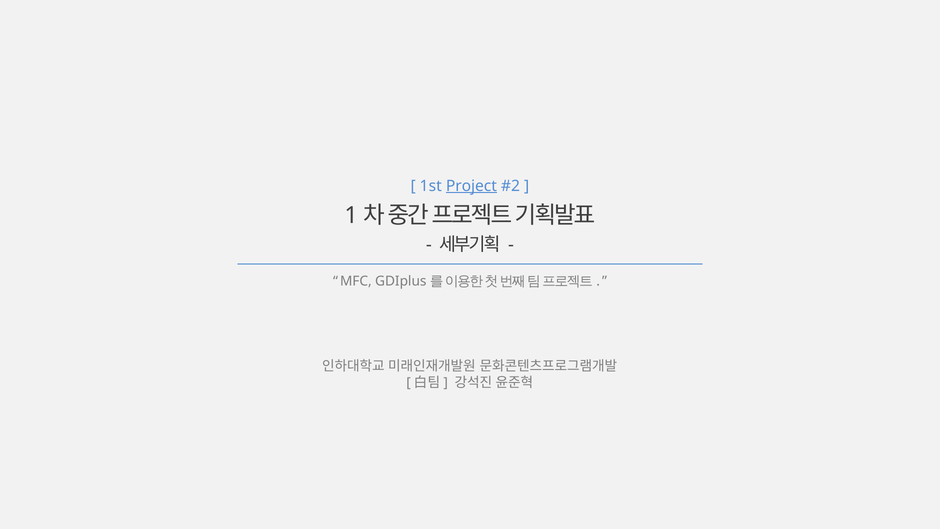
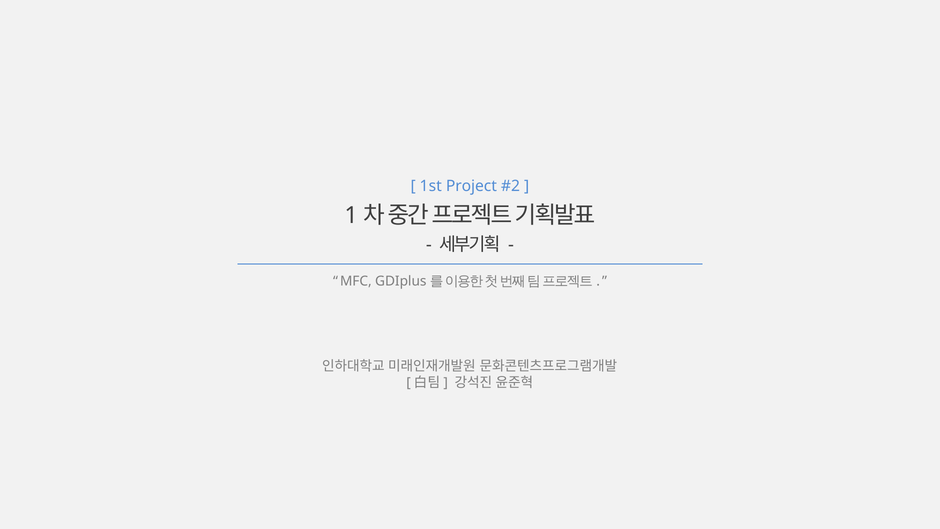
Project underline: present -> none (471, 186)
